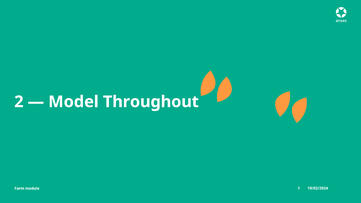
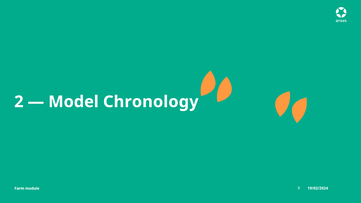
Throughout: Throughout -> Chronology (151, 102)
